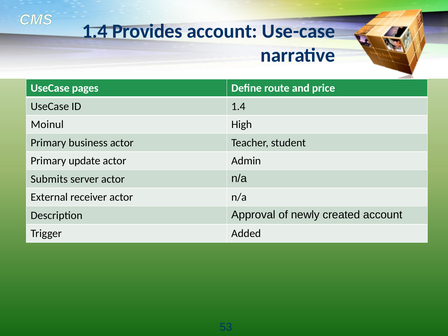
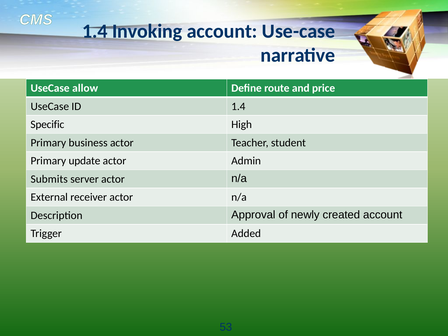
Provides: Provides -> Invoking (147, 31)
pages: pages -> allow (85, 88)
Moinul: Moinul -> Specific (47, 124)
